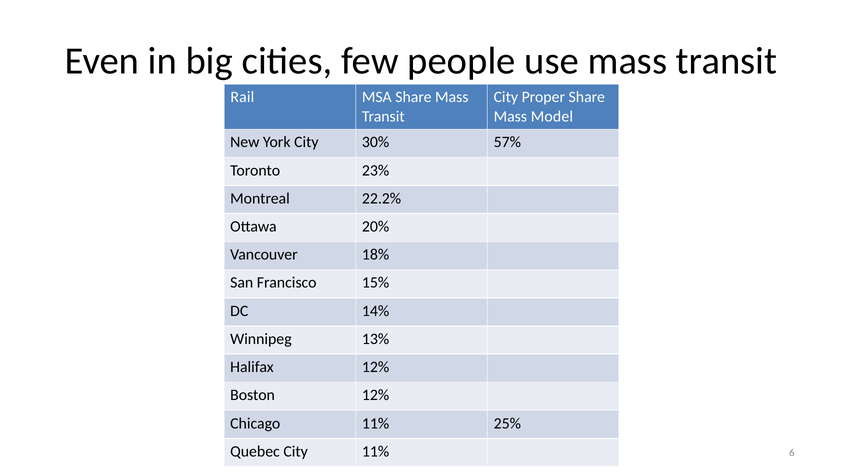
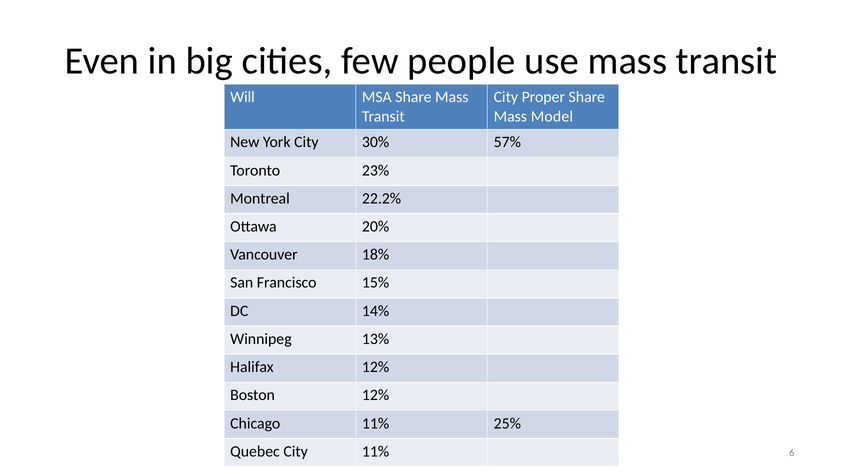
Rail: Rail -> Will (243, 97)
